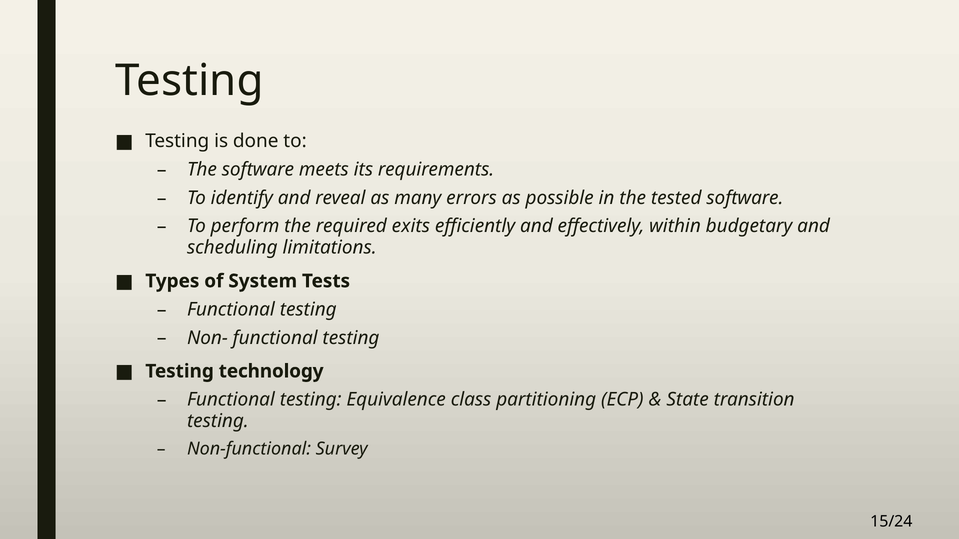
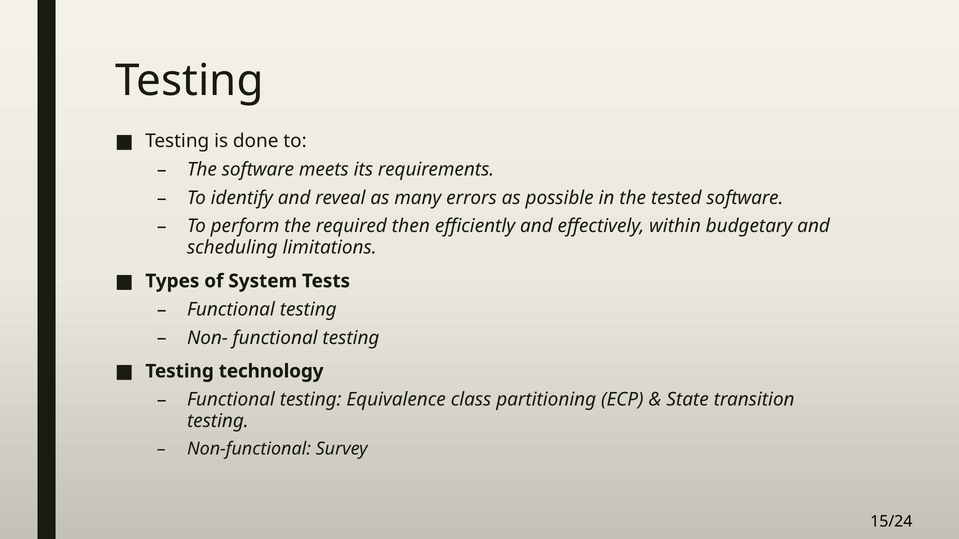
exits: exits -> then (411, 226)
